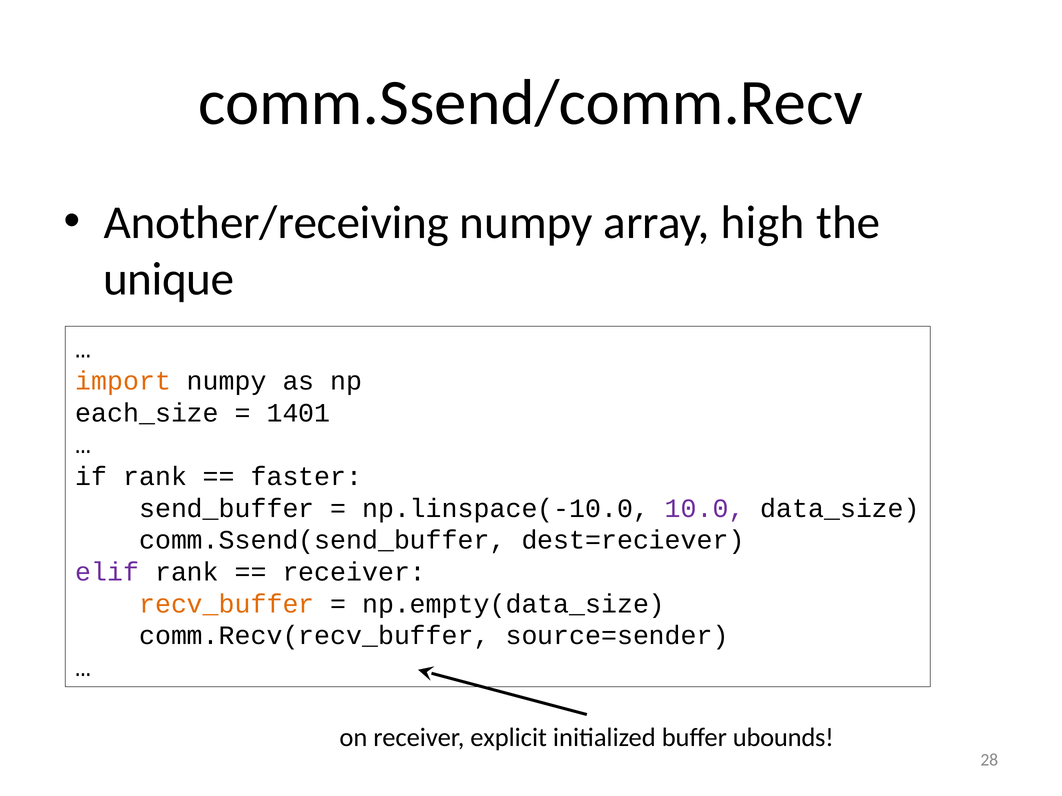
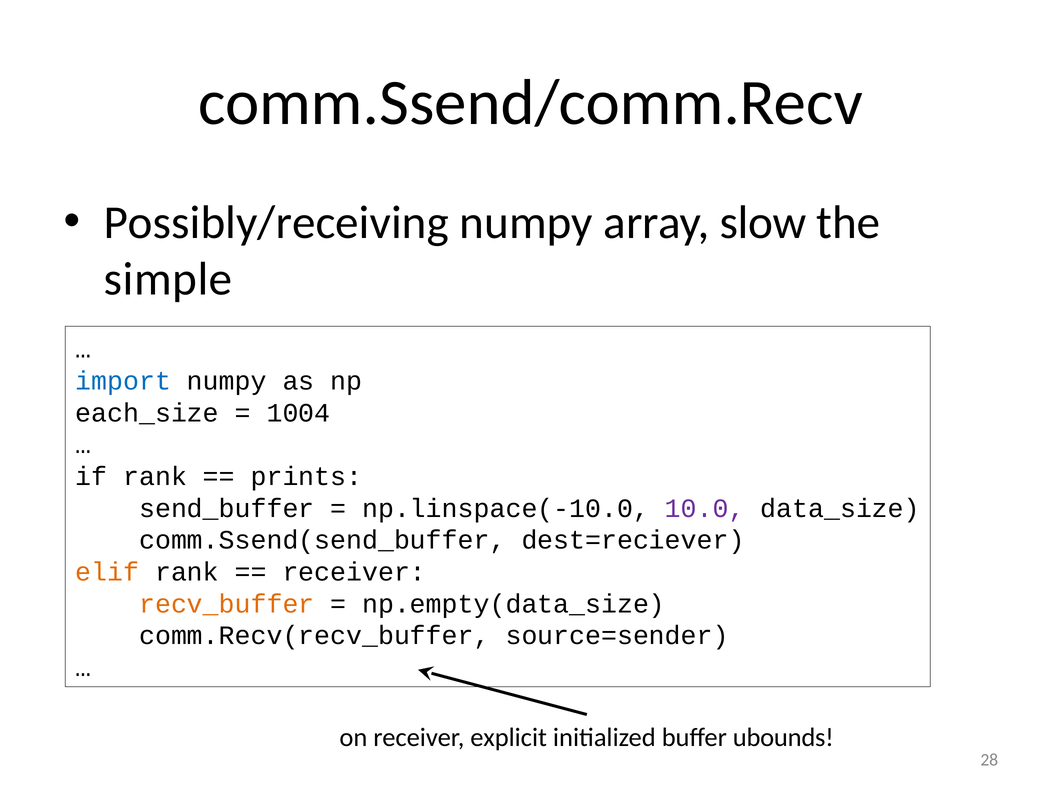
Another/receiving: Another/receiving -> Possibly/receiving (276, 223)
high: high -> slow (763, 223)
unique: unique -> simple (168, 279)
import colour: orange -> blue (123, 381)
1401: 1401 -> 1004 (298, 413)
faster: faster -> prints (306, 477)
elif colour: purple -> orange (107, 572)
